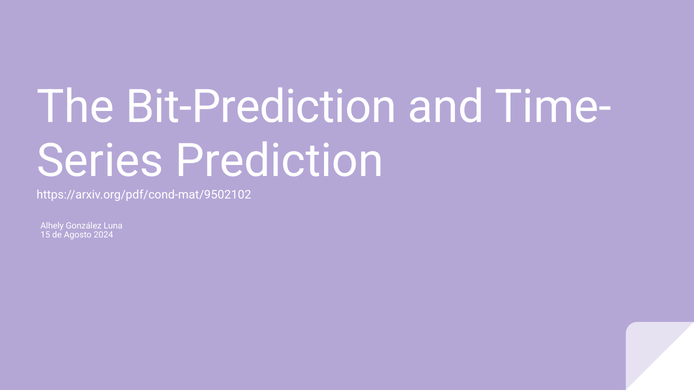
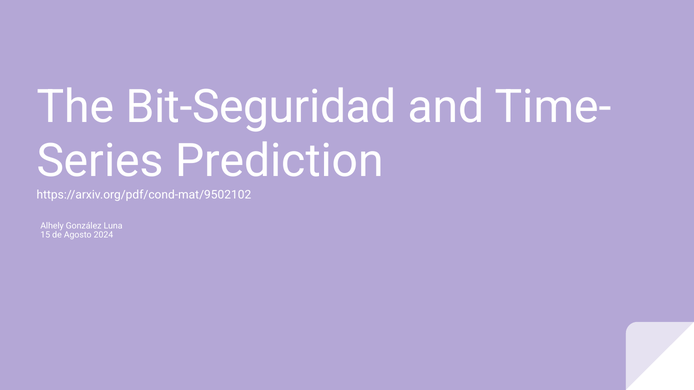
Bit-Prediction: Bit-Prediction -> Bit-Seguridad (261, 107)
